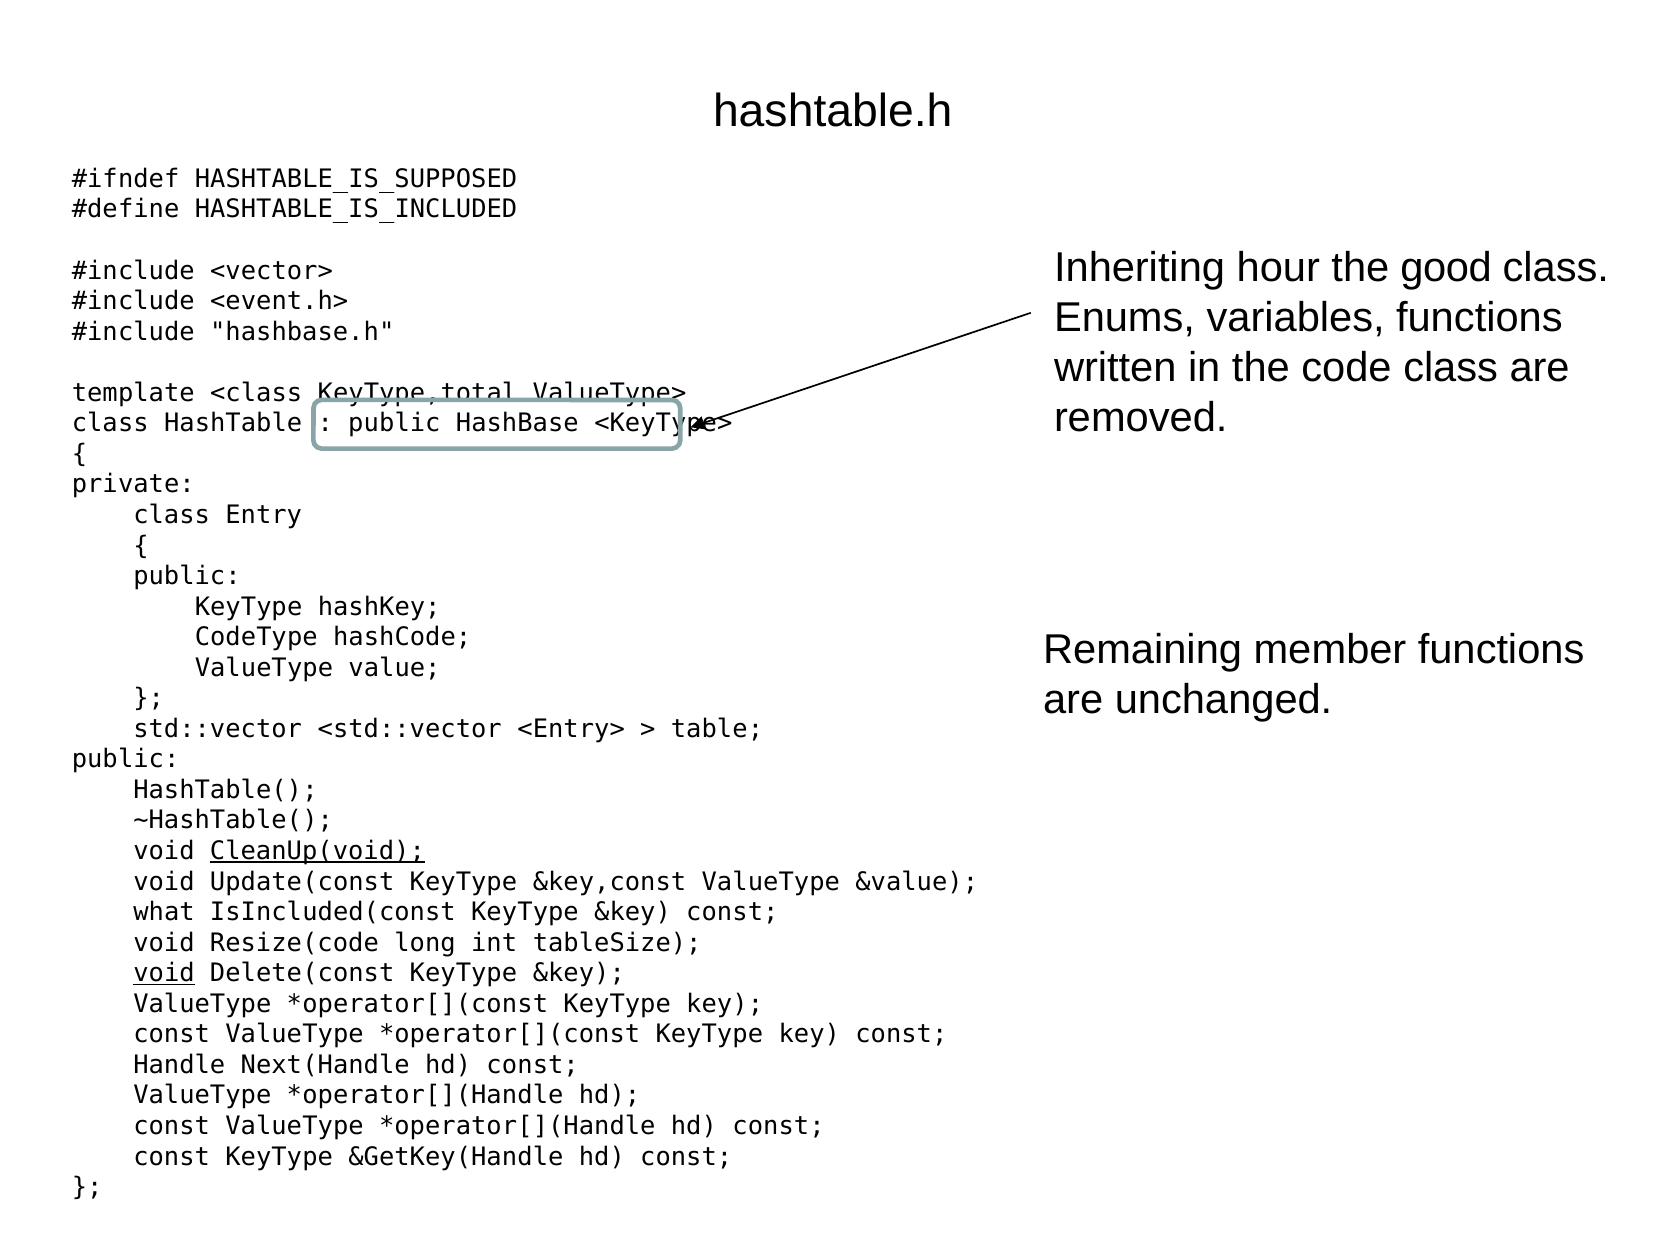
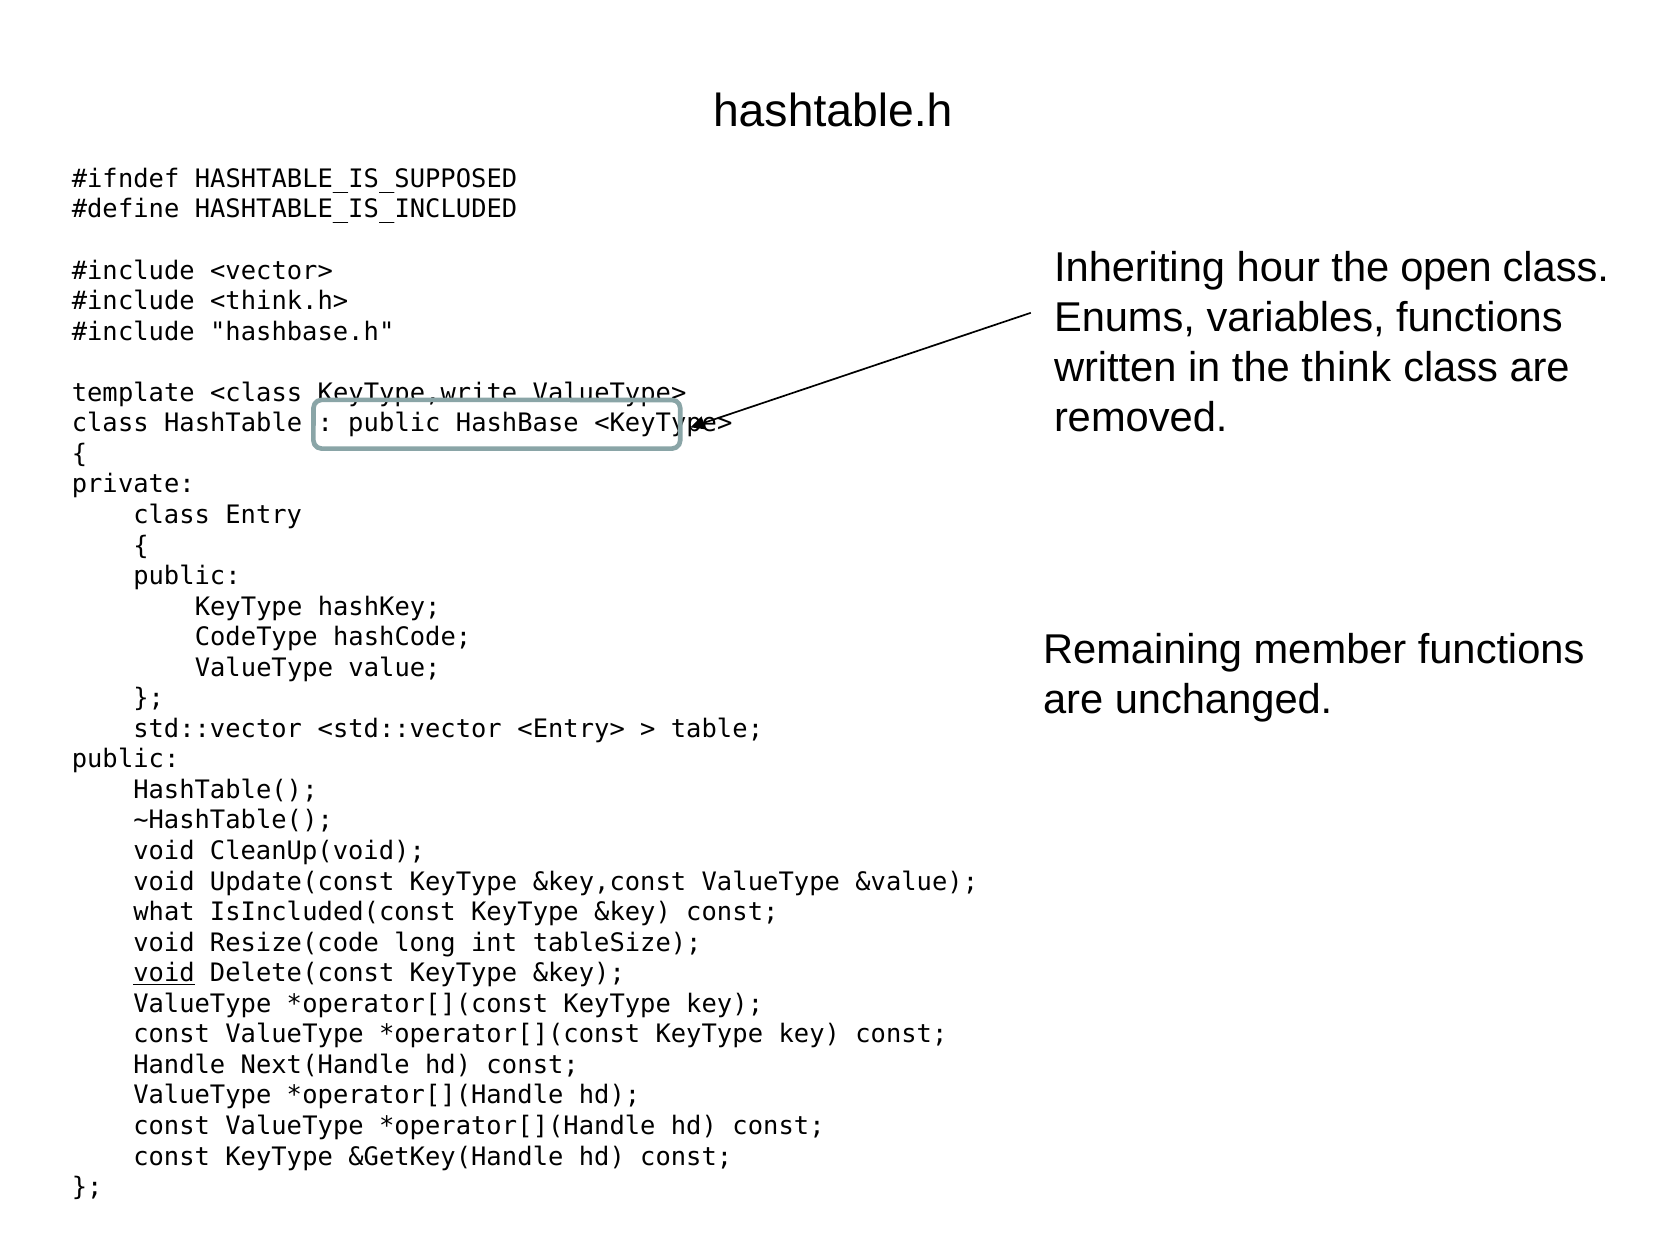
good: good -> open (1446, 268)
<event.h>: <event.h> -> <think.h> (279, 301)
code: code -> think (1346, 368)
KeyType,total: KeyType,total -> KeyType,write (417, 393)
CleanUp(void underline: present -> none (317, 851)
